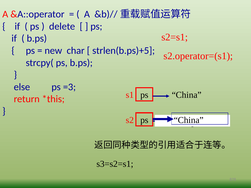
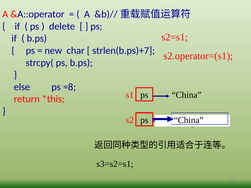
strlen(b.ps)+5: strlen(b.ps)+5 -> strlen(b.ps)+7 (124, 51)
=3: =3 -> =8 (69, 87)
